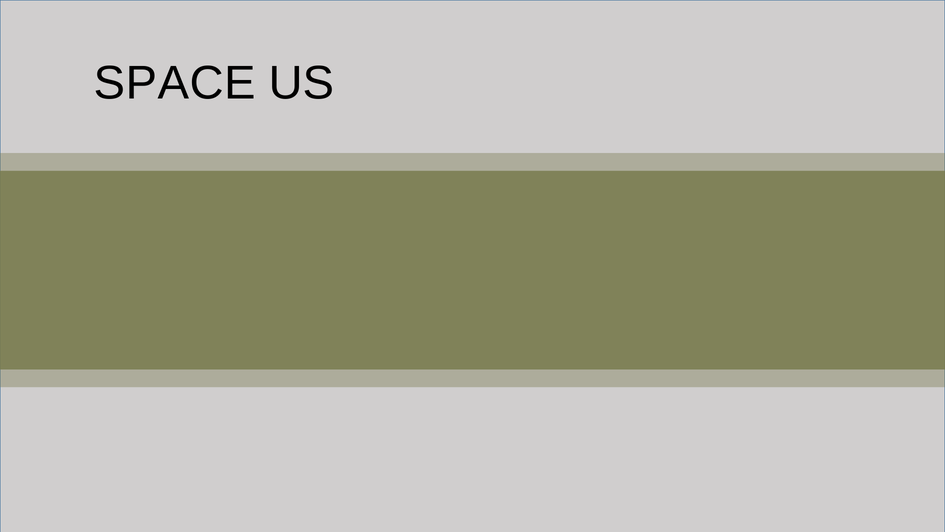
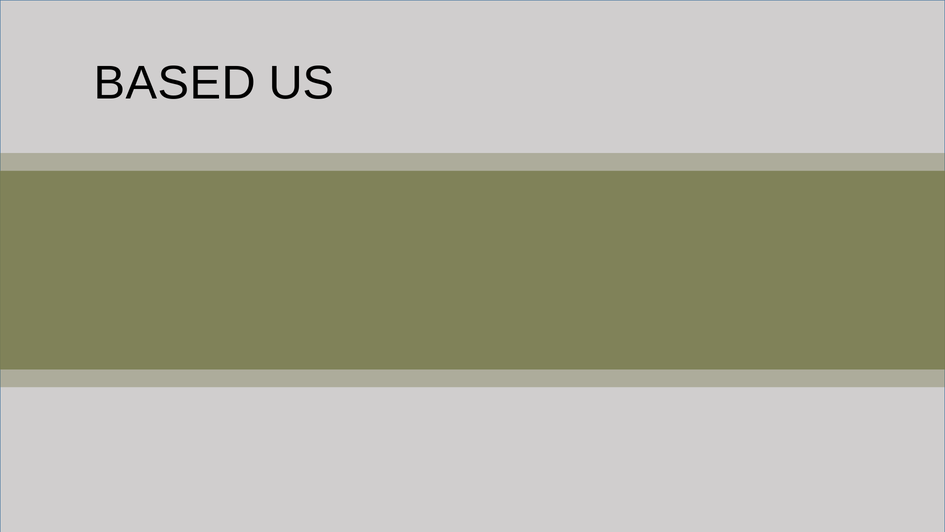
SPACE: SPACE -> BASED (175, 83)
